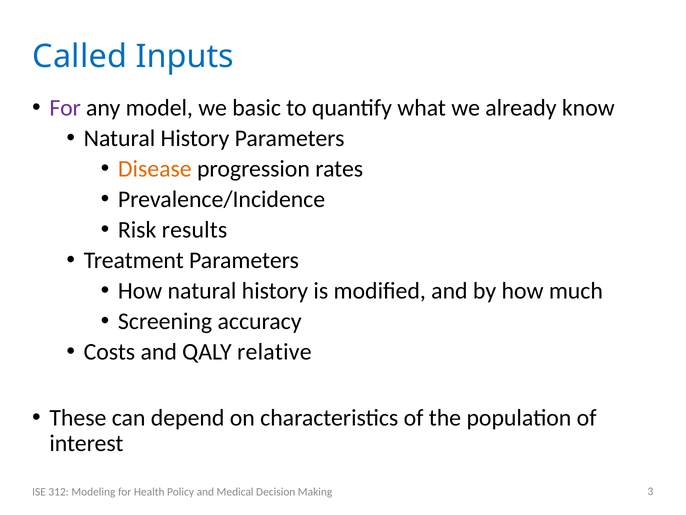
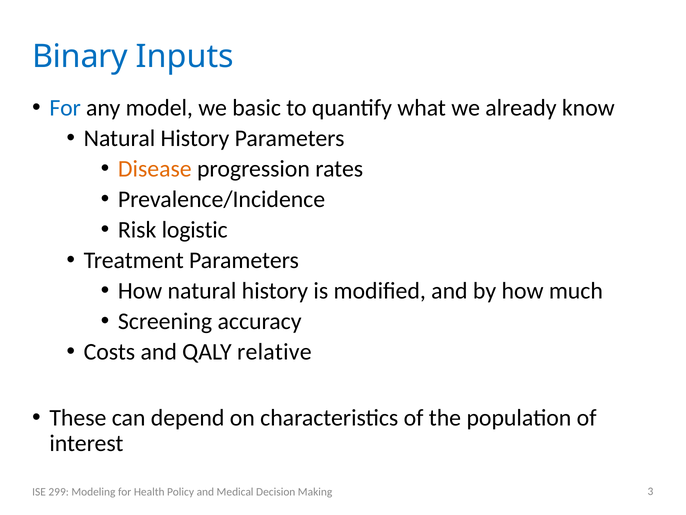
Called: Called -> Binary (80, 56)
For colour: purple -> blue (65, 108)
results: results -> logistic (195, 230)
312: 312 -> 299 (59, 491)
